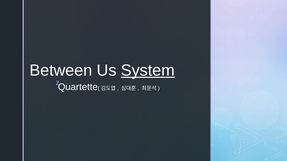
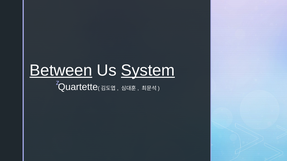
Between underline: none -> present (61, 71)
